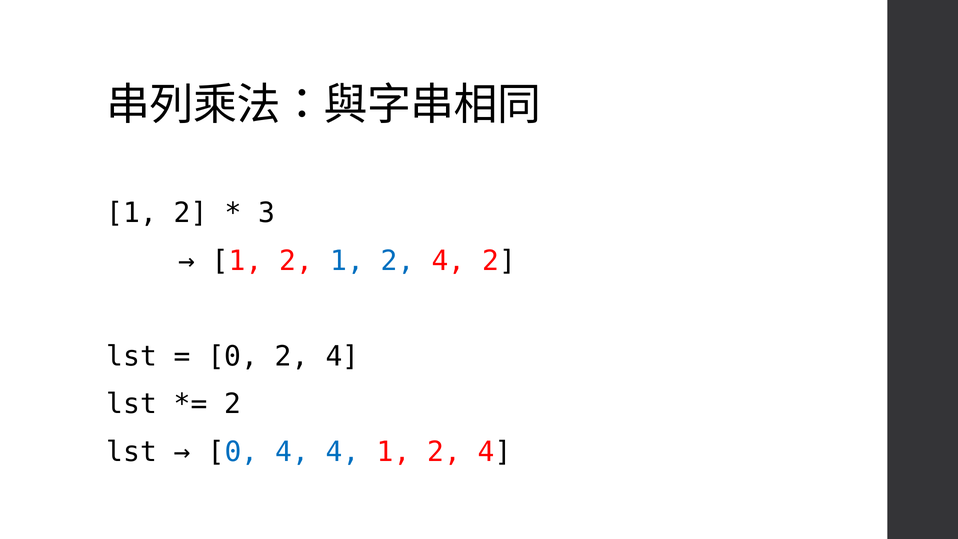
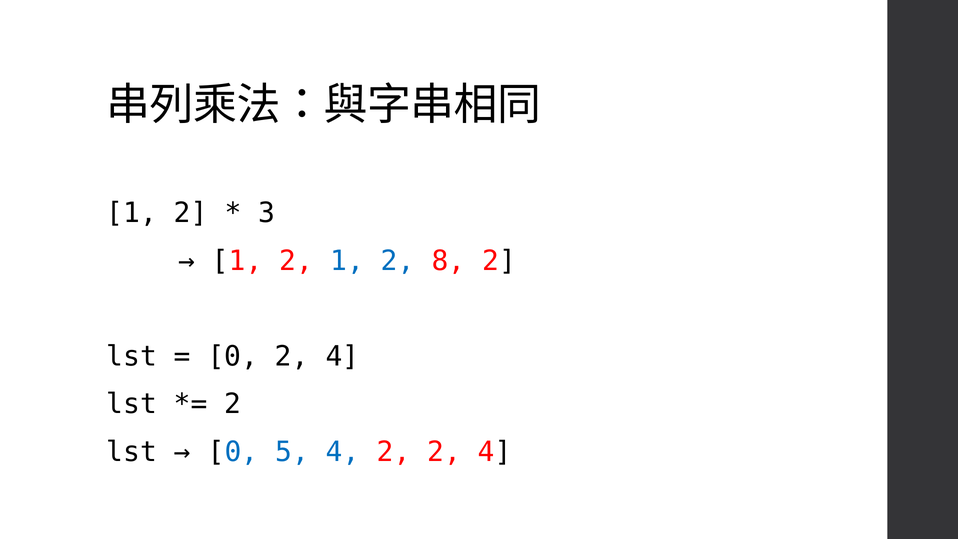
2 1 2 4: 4 -> 8 (448, 261)
0 4: 4 -> 5 (292, 452)
4 1: 1 -> 2 (394, 452)
